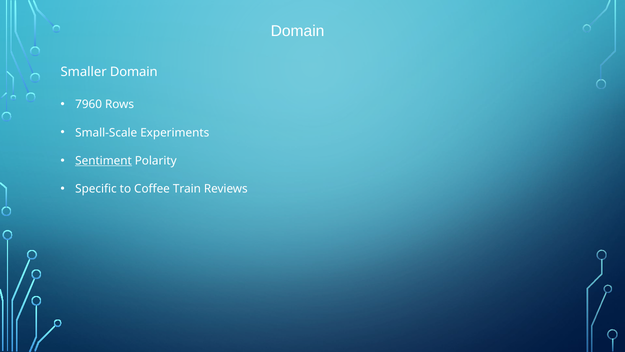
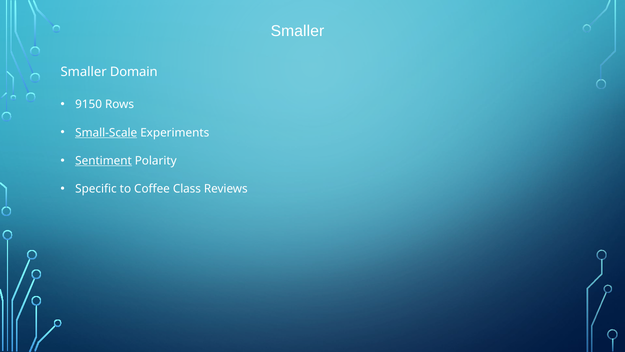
Domain: Domain -> Smaller (297, 31)
7960: 7960 -> 9150 (89, 104)
Small-Scale underline: none -> present (106, 132)
Train: Train -> Class (187, 189)
